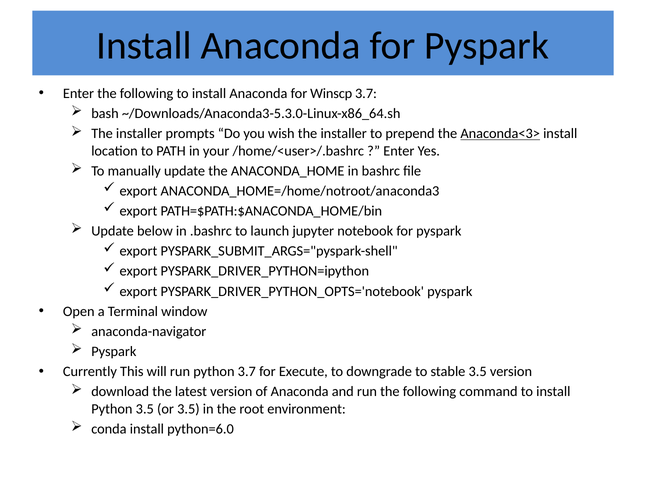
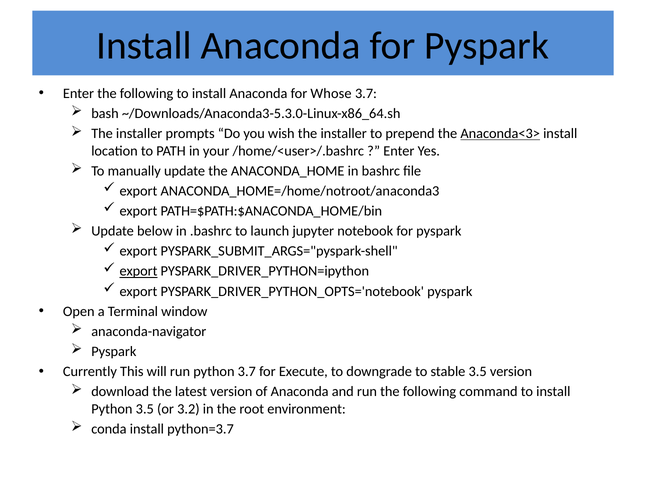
Winscp: Winscp -> Whose (331, 94)
export underline: none -> present (138, 272)
or 3.5: 3.5 -> 3.2 (188, 409)
python=6.0: python=6.0 -> python=3.7 (201, 429)
